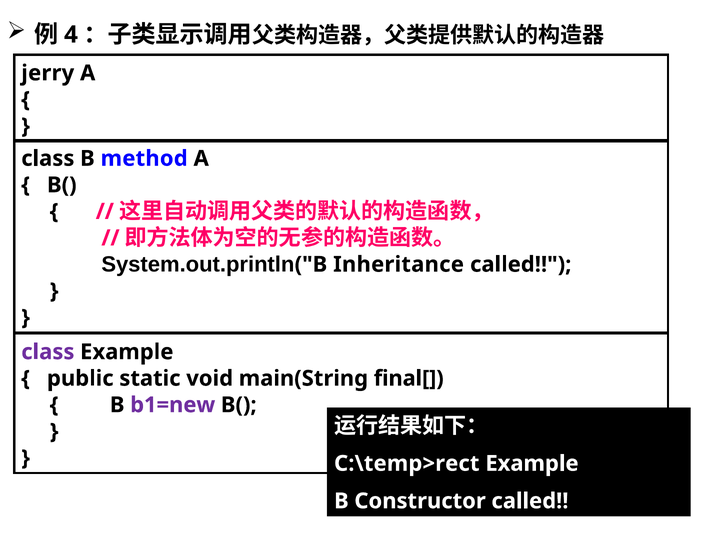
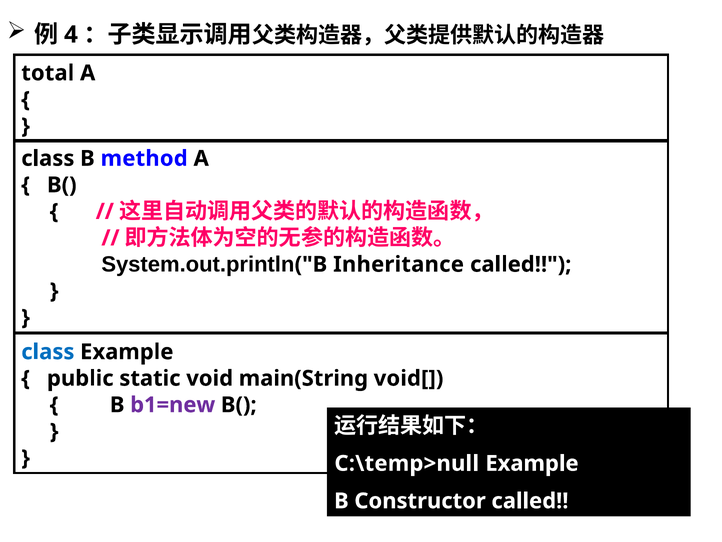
jerry: jerry -> total (48, 73)
class colour: purple -> blue (48, 352)
final[: final[ -> void[ (409, 378)
C:\temp>rect: C:\temp>rect -> C:\temp>null (407, 463)
